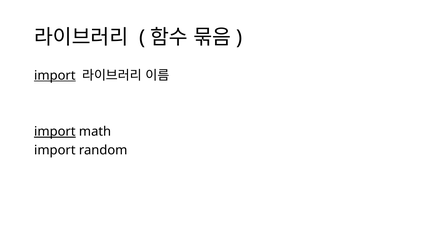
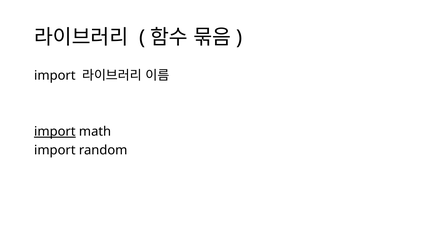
import underline: present -> none (55, 76)
